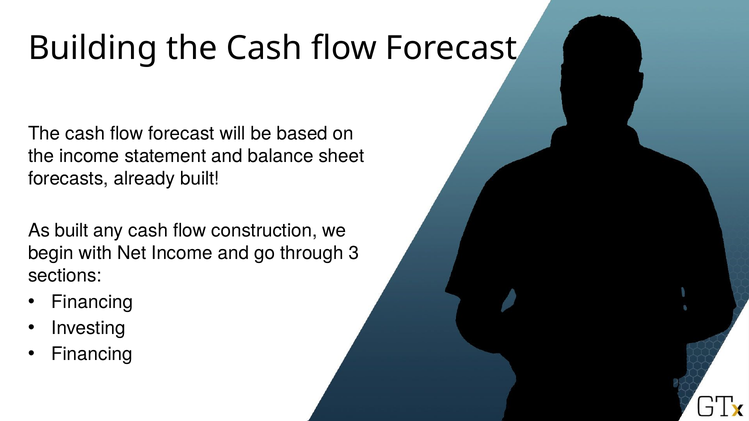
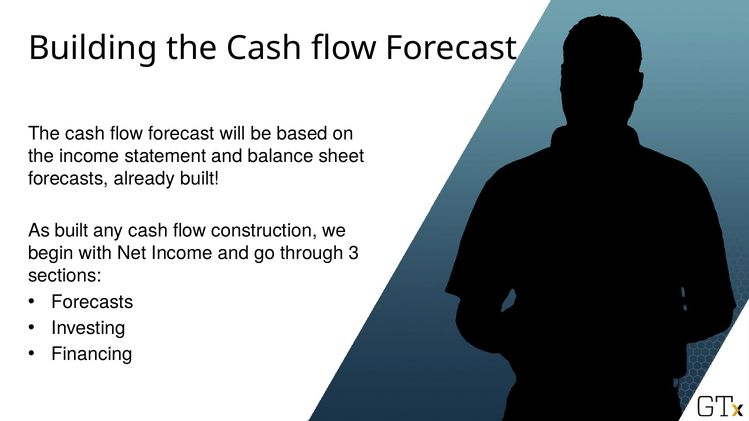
Financing: Financing -> Forecasts (92, 302)
